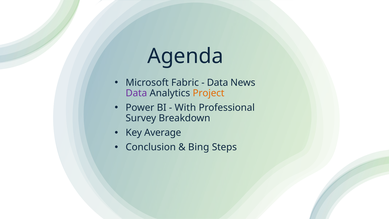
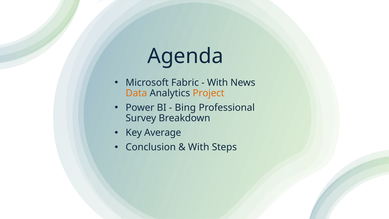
Data: Data -> With (218, 82)
Data colour: purple -> orange (136, 93)
With: With -> Bing (185, 108)
Bing: Bing -> With (199, 147)
